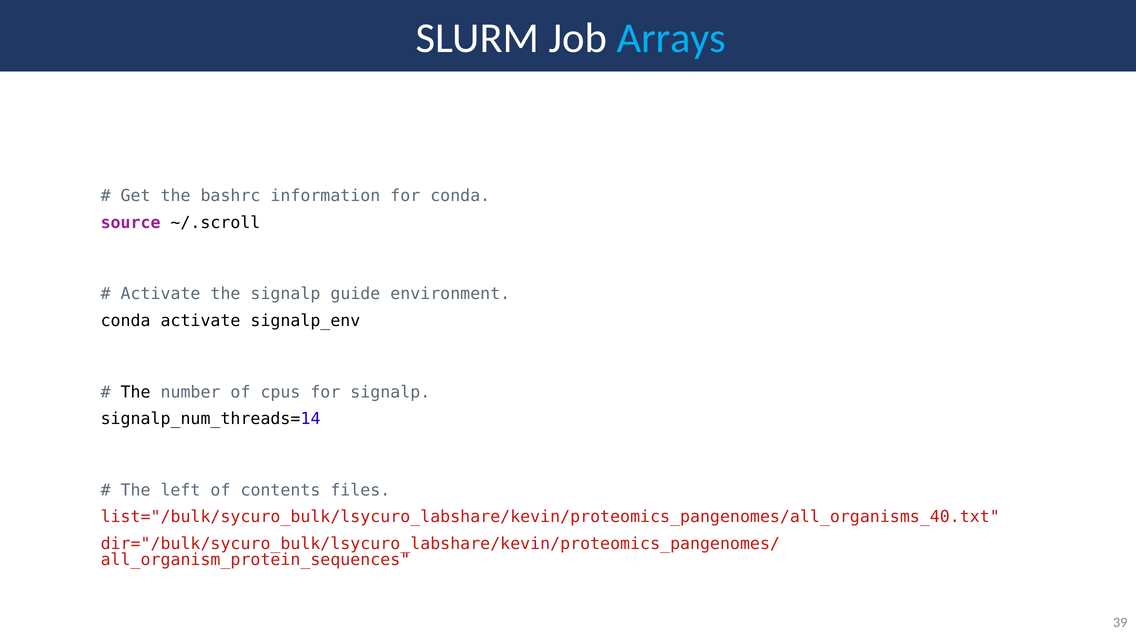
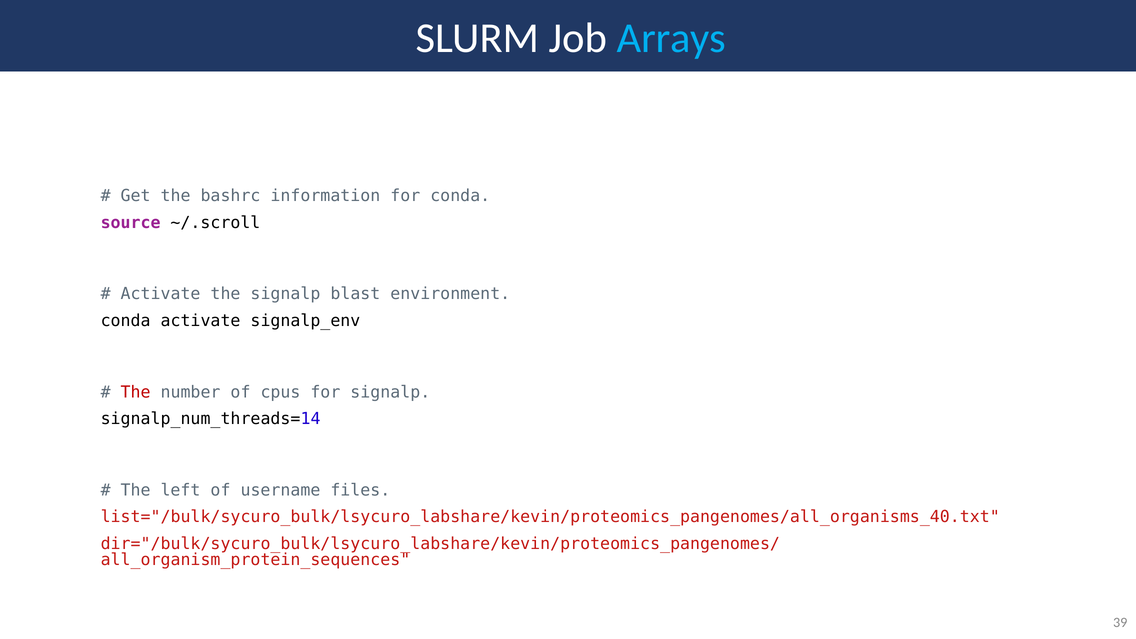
guide: guide -> blast (355, 294)
The colour: black -> red (136, 392)
contents: contents -> username (280, 490)
